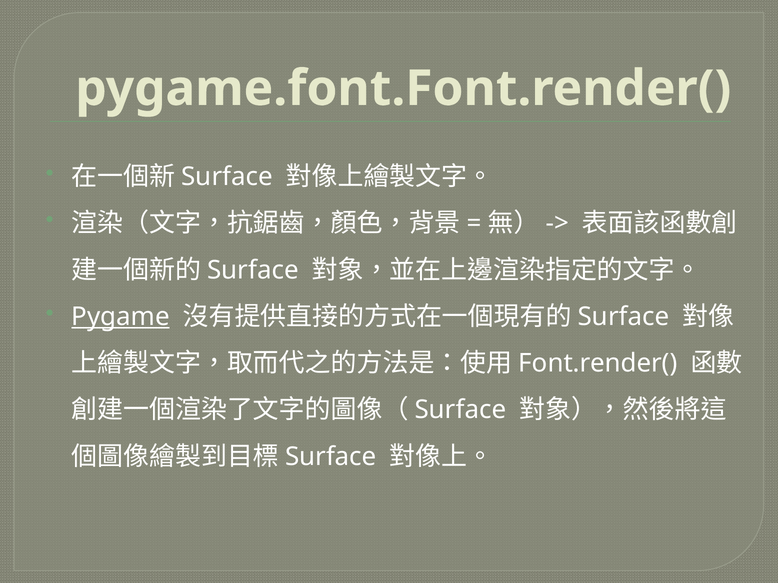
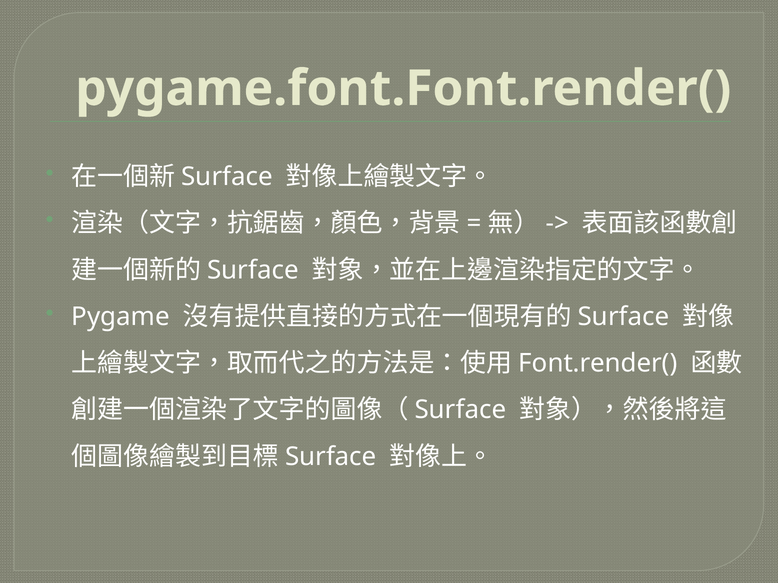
Pygame underline: present -> none (121, 317)
